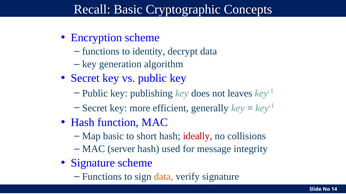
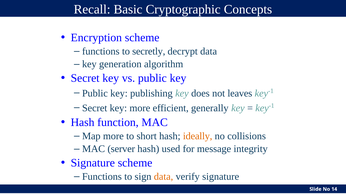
identity: identity -> secretly (149, 51)
Map basic: basic -> more (113, 136)
ideally colour: red -> orange (198, 136)
